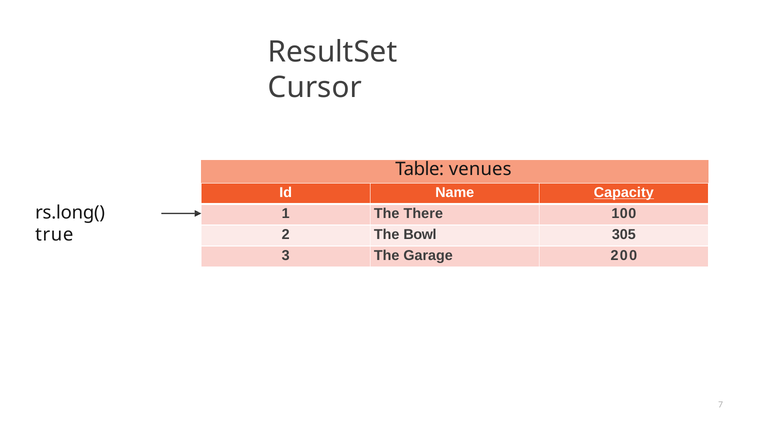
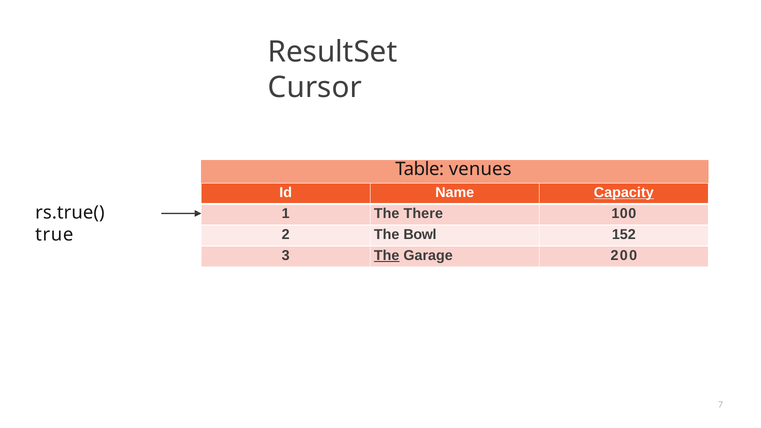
rs.long(: rs.long( -> rs.true( (70, 212)
305: 305 -> 152 (624, 235)
The underline: none -> present (387, 255)
